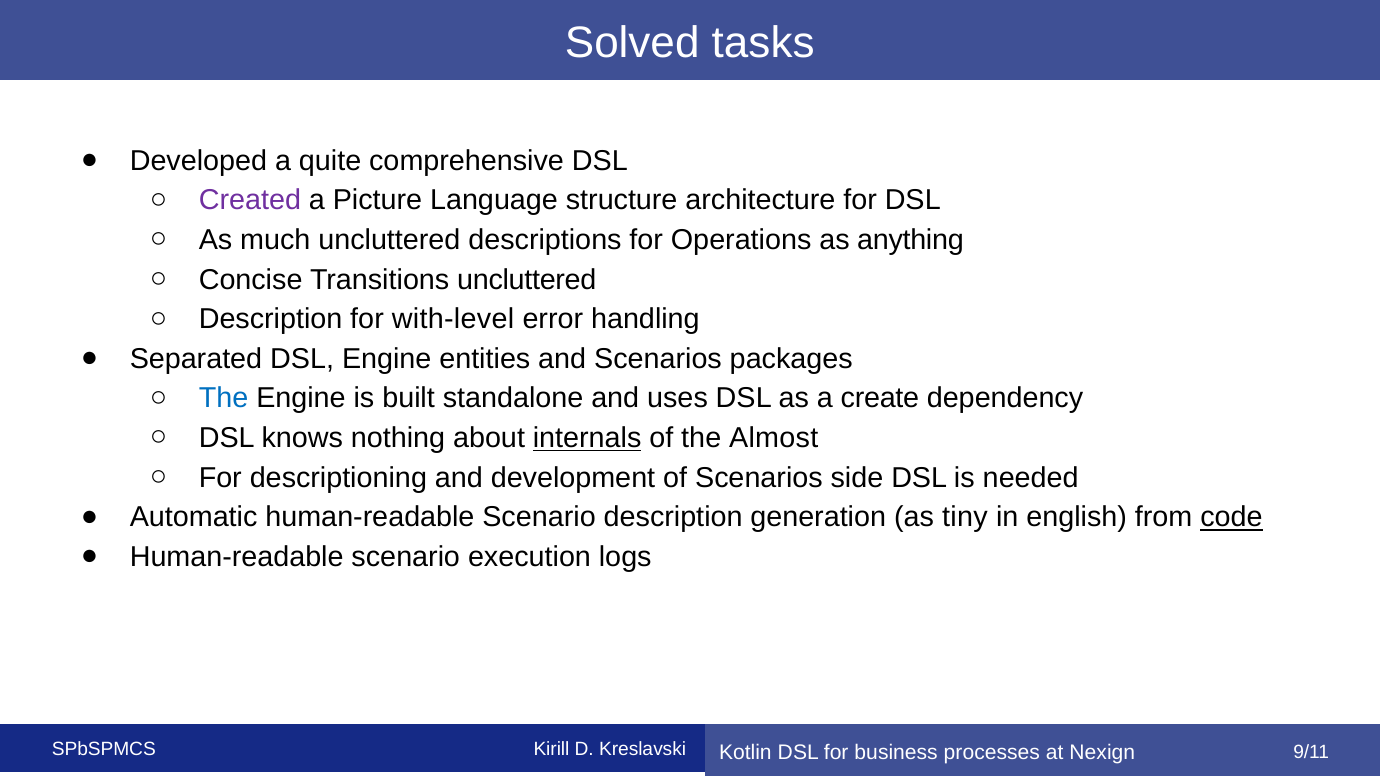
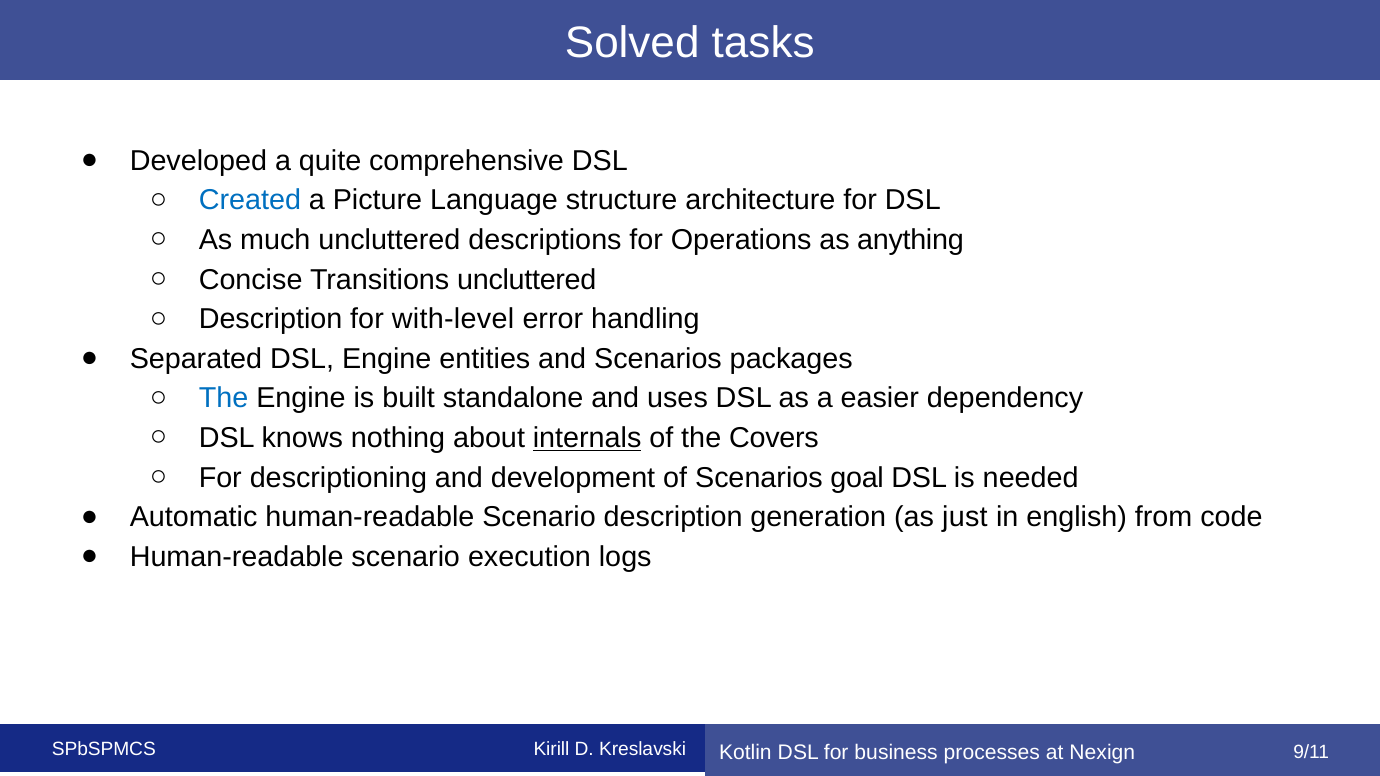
Created colour: purple -> blue (250, 200)
create: create -> easier (880, 399)
Almost: Almost -> Covers (774, 438)
side: side -> goal (857, 478)
tiny: tiny -> just (965, 518)
code underline: present -> none (1231, 518)
